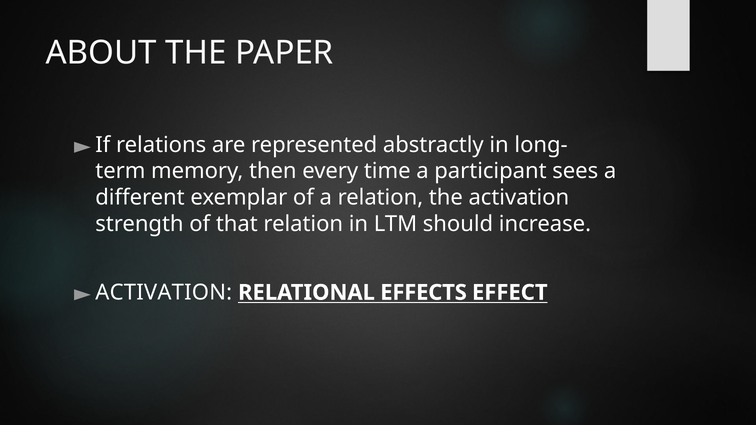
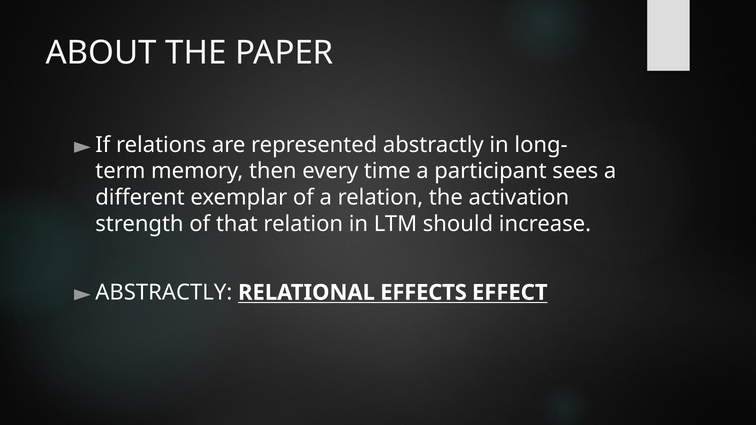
ACTIVATION: ACTIVATION -> ABSTRACTLY (164, 293)
